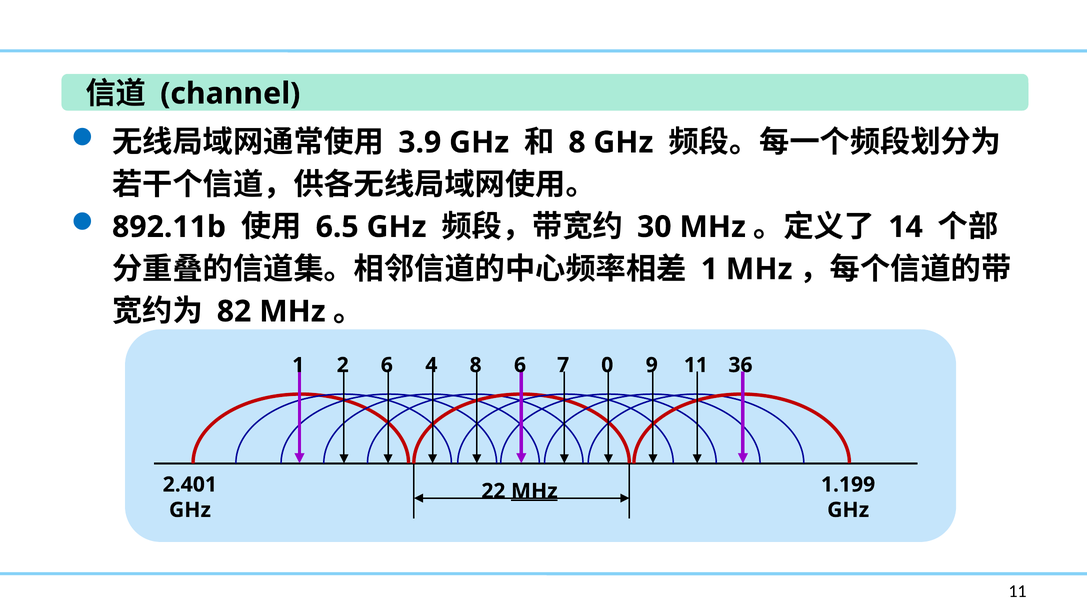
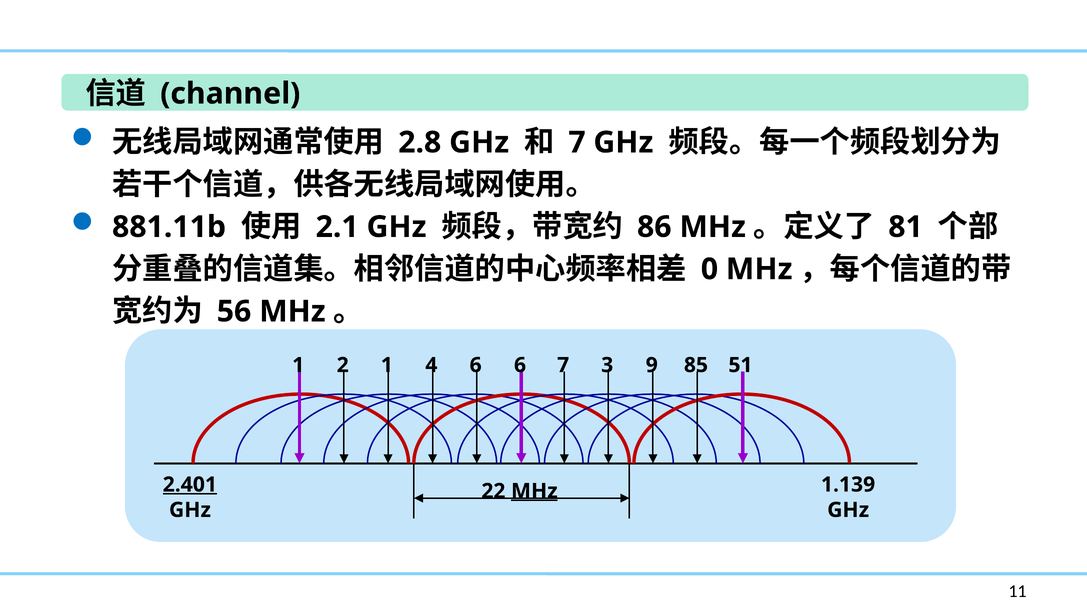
3.9: 3.9 -> 2.8 (420, 143)
8: 8 -> 7 (577, 143)
892.11b: 892.11b -> 881.11b (169, 227)
6.5: 6.5 -> 2.1 (337, 227)
30: 30 -> 86 (654, 227)
14: 14 -> 81 (906, 227)
1: 1 -> 0 (709, 269)
82: 82 -> 56 (234, 312)
2 6: 6 -> 1 (387, 365)
4 8: 8 -> 6 (476, 365)
0: 0 -> 3 (607, 365)
9 11: 11 -> 85 (696, 365)
36: 36 -> 51 (740, 365)
2.401 underline: none -> present (190, 485)
1.199: 1.199 -> 1.139 (848, 485)
